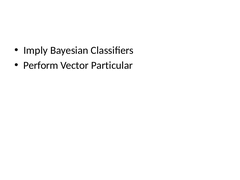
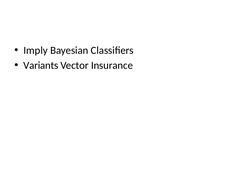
Perform: Perform -> Variants (41, 65)
Particular: Particular -> Insurance (112, 65)
